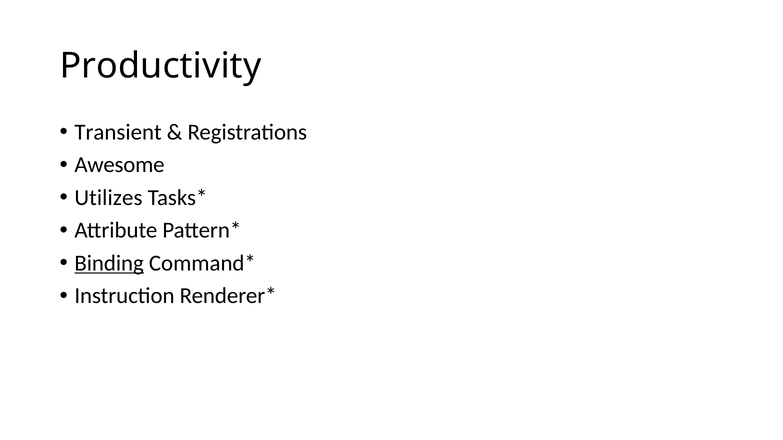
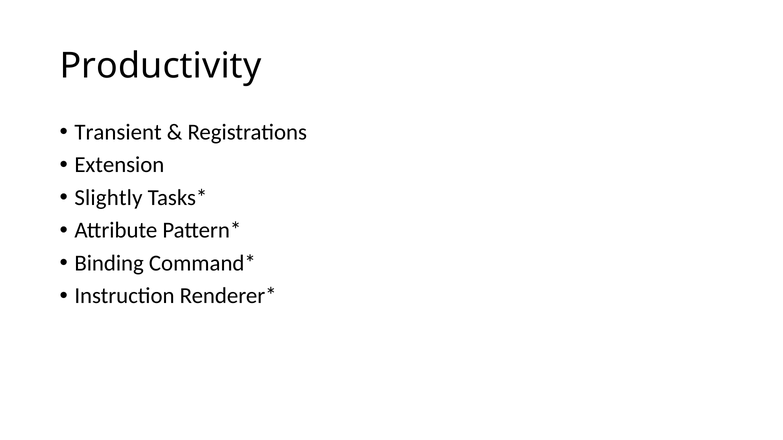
Awesome: Awesome -> Extension (119, 165)
Utilizes: Utilizes -> Slightly (108, 198)
Binding underline: present -> none (109, 263)
